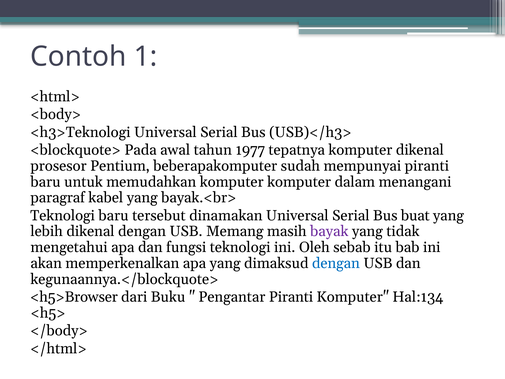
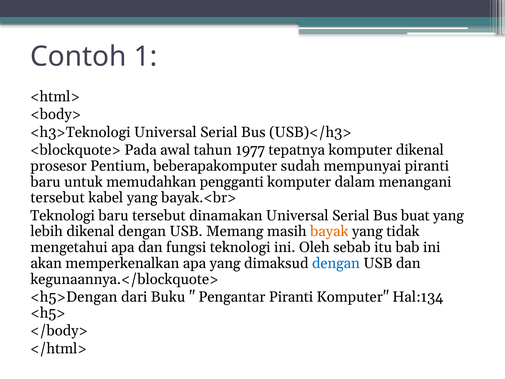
memudahkan komputer: komputer -> pengganti (232, 182)
paragraf: paragraf -> tersebut (58, 198)
bayak colour: purple -> orange (329, 231)
<h5>Browser: <h5>Browser -> <h5>Dengan (74, 297)
